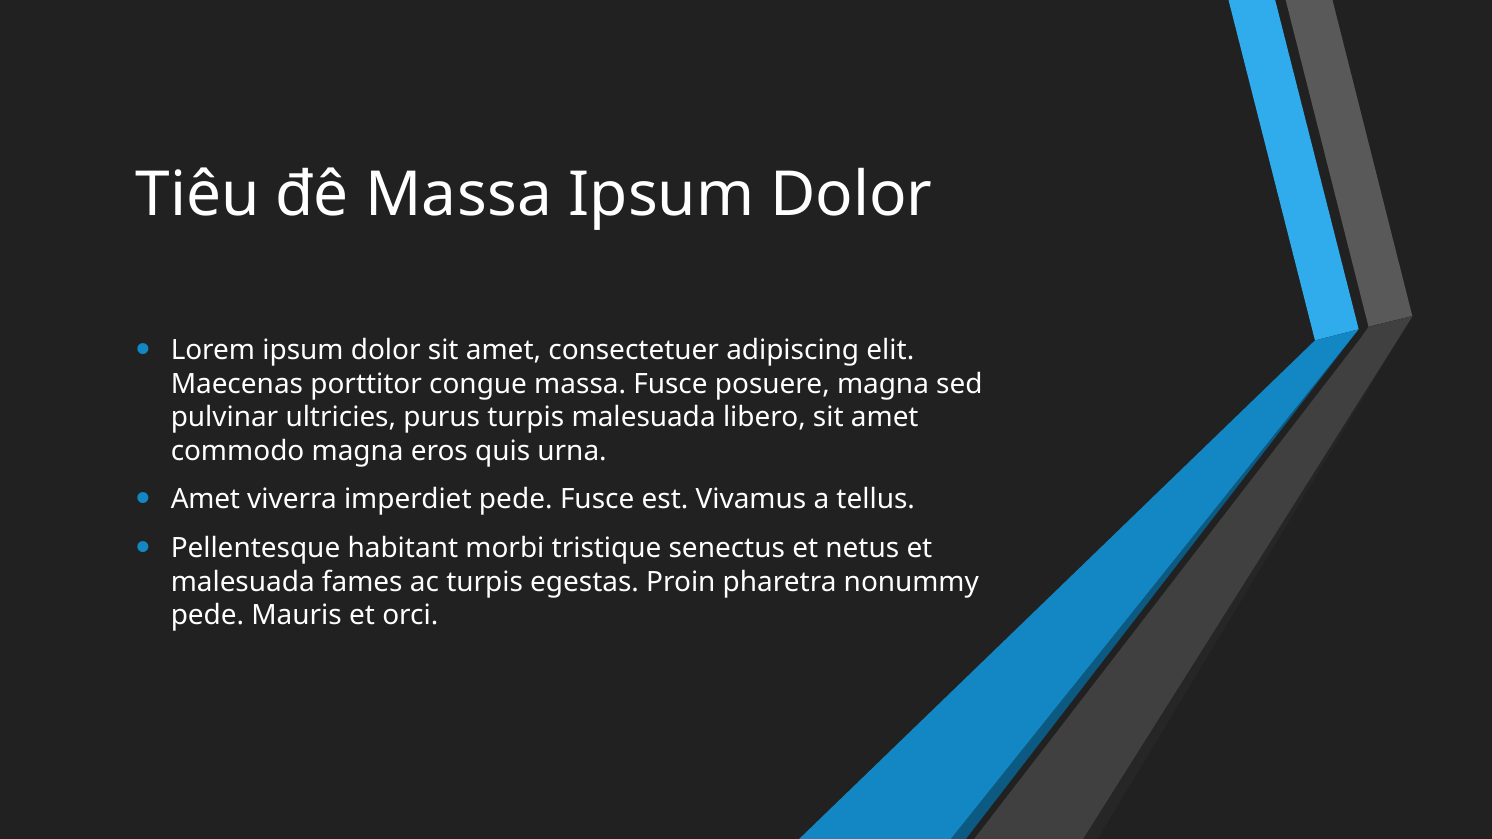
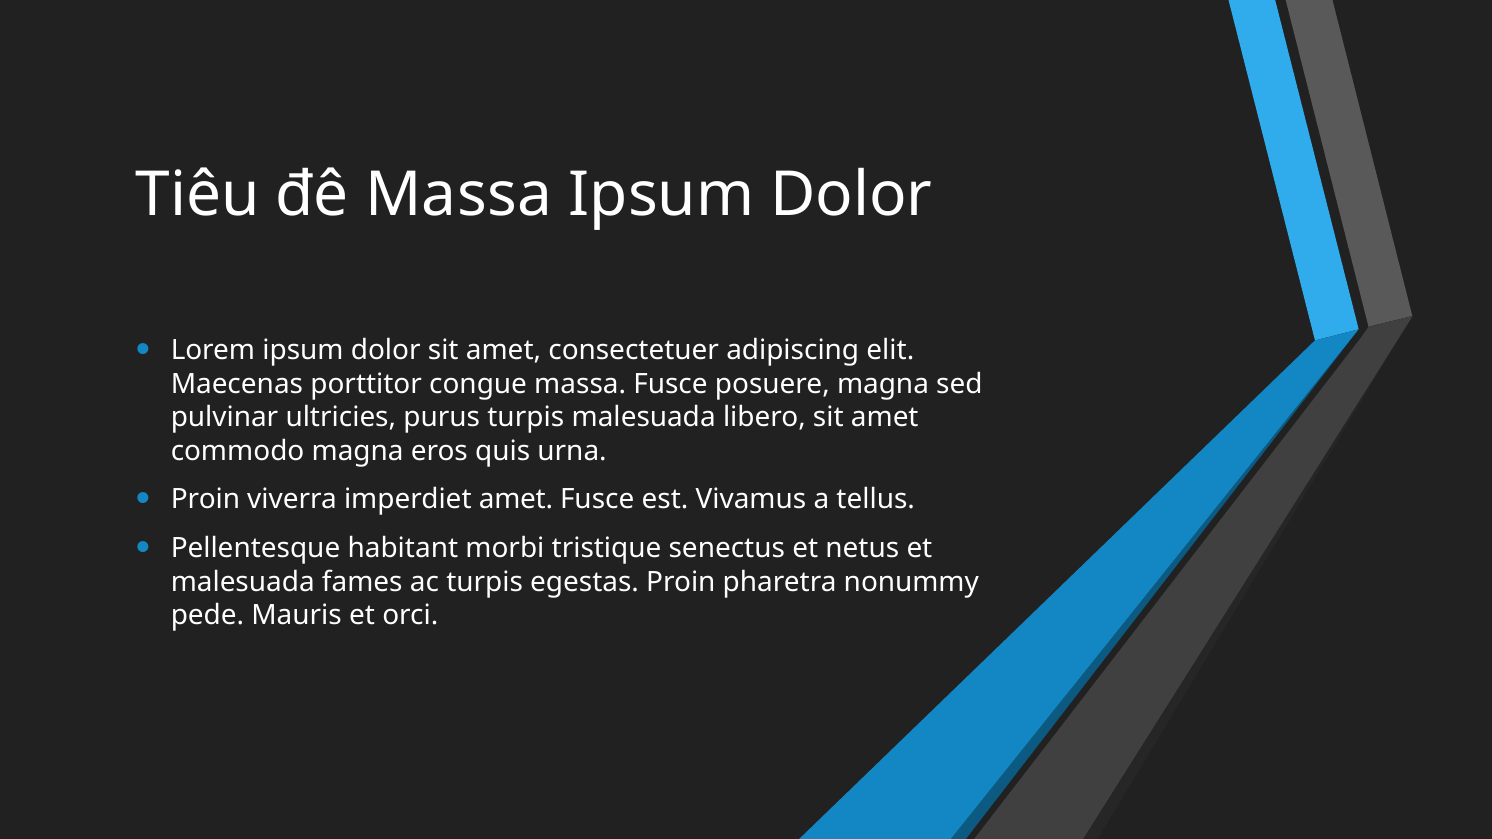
Amet: Amet -> Proin (205, 500)
imperdiet pede: pede -> amet (516, 500)
